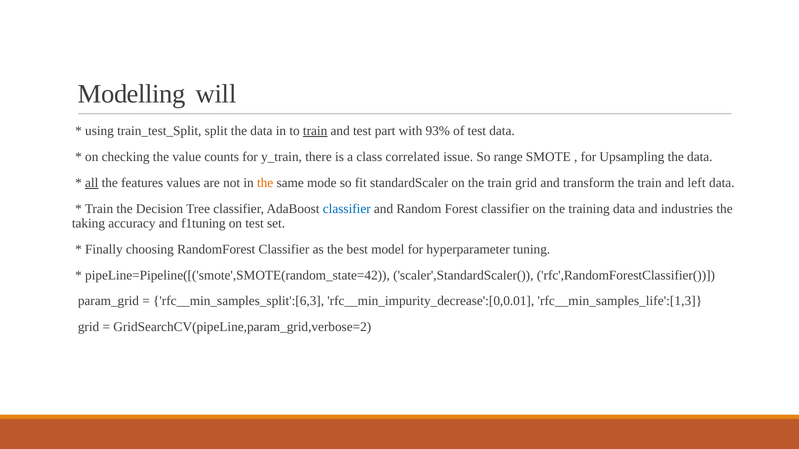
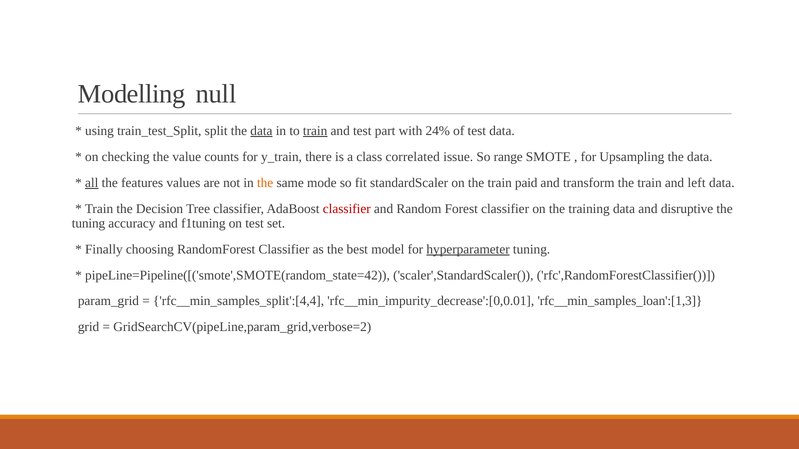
will: will -> null (216, 94)
data underline: none -> present (261, 131)
93%: 93% -> 24% (438, 131)
train grid: grid -> paid (526, 183)
classifier colour: blue -> red (347, 209)
industries: industries -> disruptive (687, 209)
taking: taking -> tuning (89, 223)
hyperparameter underline: none -> present (468, 249)
rfc__min_samples_split':[6,3: rfc__min_samples_split':[6,3 -> rfc__min_samples_split':[4,4 (239, 301)
rfc__min_samples_life':[1,3: rfc__min_samples_life':[1,3 -> rfc__min_samples_loan':[1,3 (620, 301)
